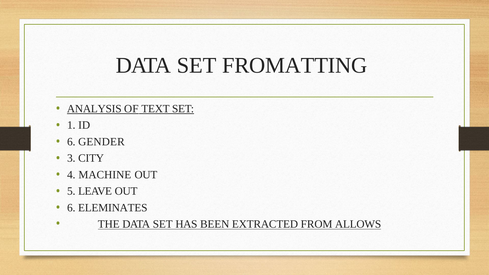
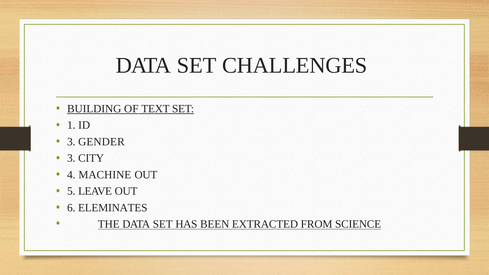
FROMATTING: FROMATTING -> CHALLENGES (295, 65)
ANALYSIS: ANALYSIS -> BUILDING (94, 109)
6: 6 -> 3 (71, 142)
ALLOWS: ALLOWS -> SCIENCE (358, 224)
